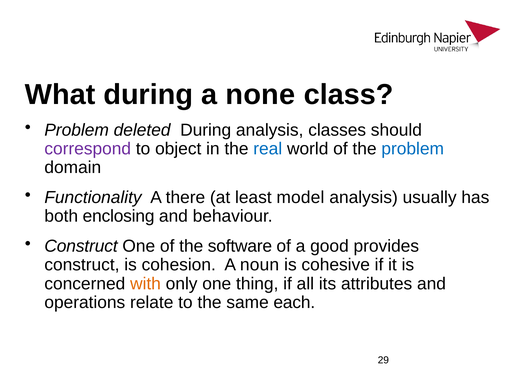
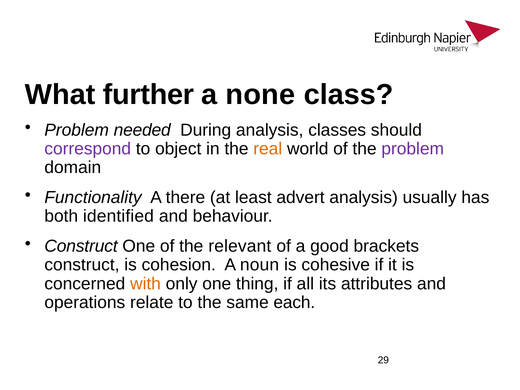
What during: during -> further (148, 95)
deleted: deleted -> needed (142, 130)
real colour: blue -> orange (268, 149)
problem colour: blue -> purple (413, 149)
model: model -> advert (301, 198)
enclosing: enclosing -> identified (118, 216)
software: software -> relevant (240, 246)
provides: provides -> brackets (386, 246)
